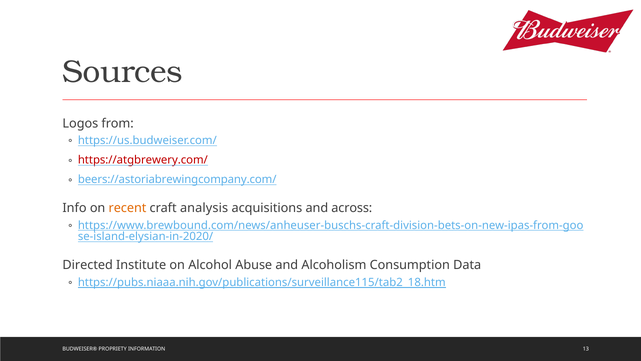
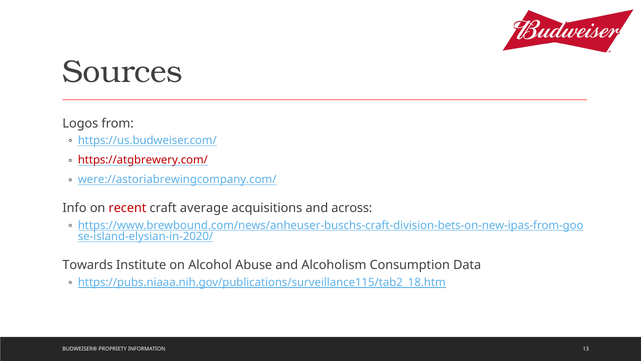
beers://astoriabrewingcompany.com/: beers://astoriabrewingcompany.com/ -> were://astoriabrewingcompany.com/ (177, 179)
recent colour: orange -> red (127, 208)
analysis: analysis -> average (204, 208)
Directed: Directed -> Towards (88, 265)
